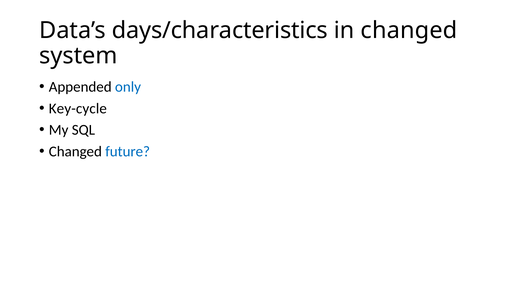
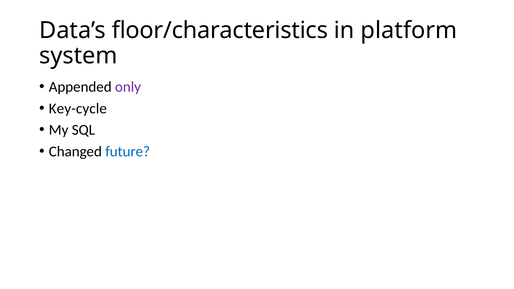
days/characteristics: days/characteristics -> floor/characteristics (220, 30)
in changed: changed -> platform (409, 30)
only colour: blue -> purple (128, 87)
